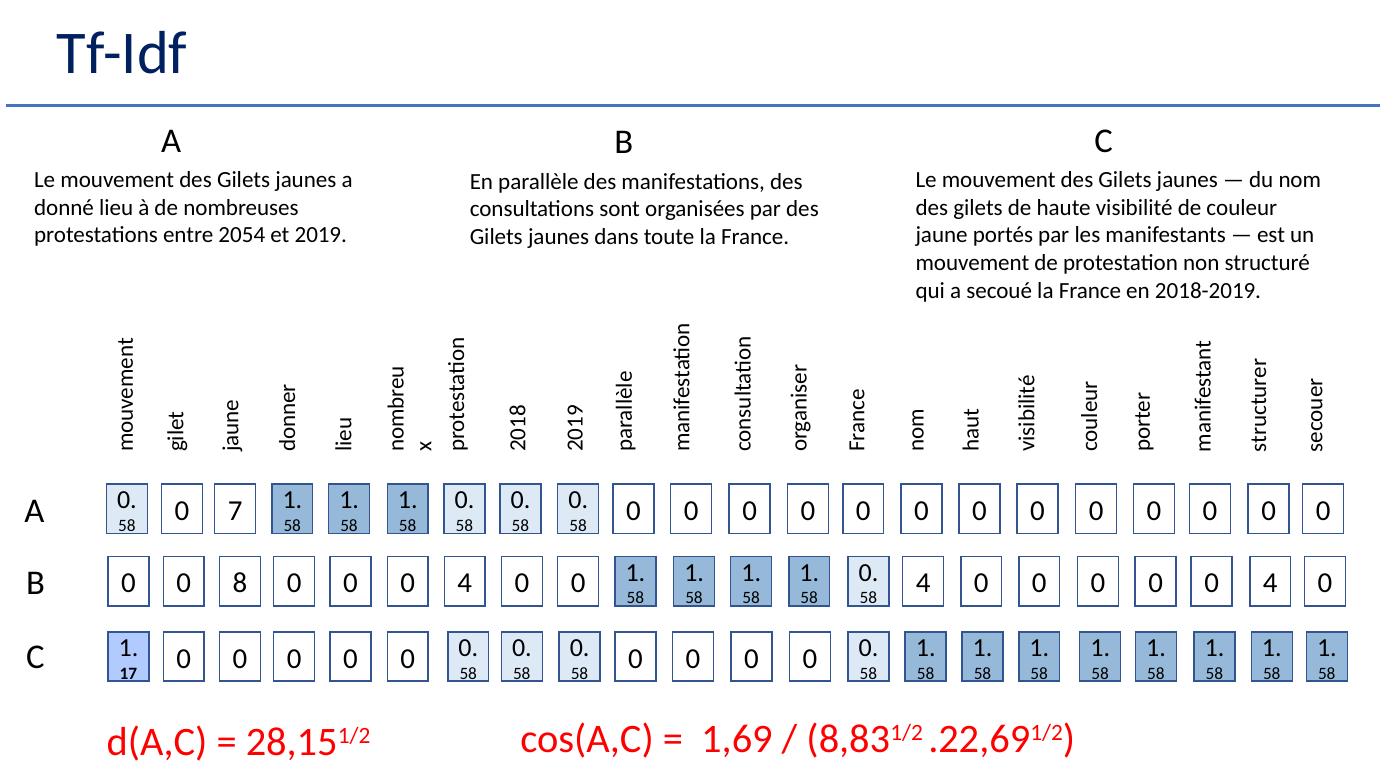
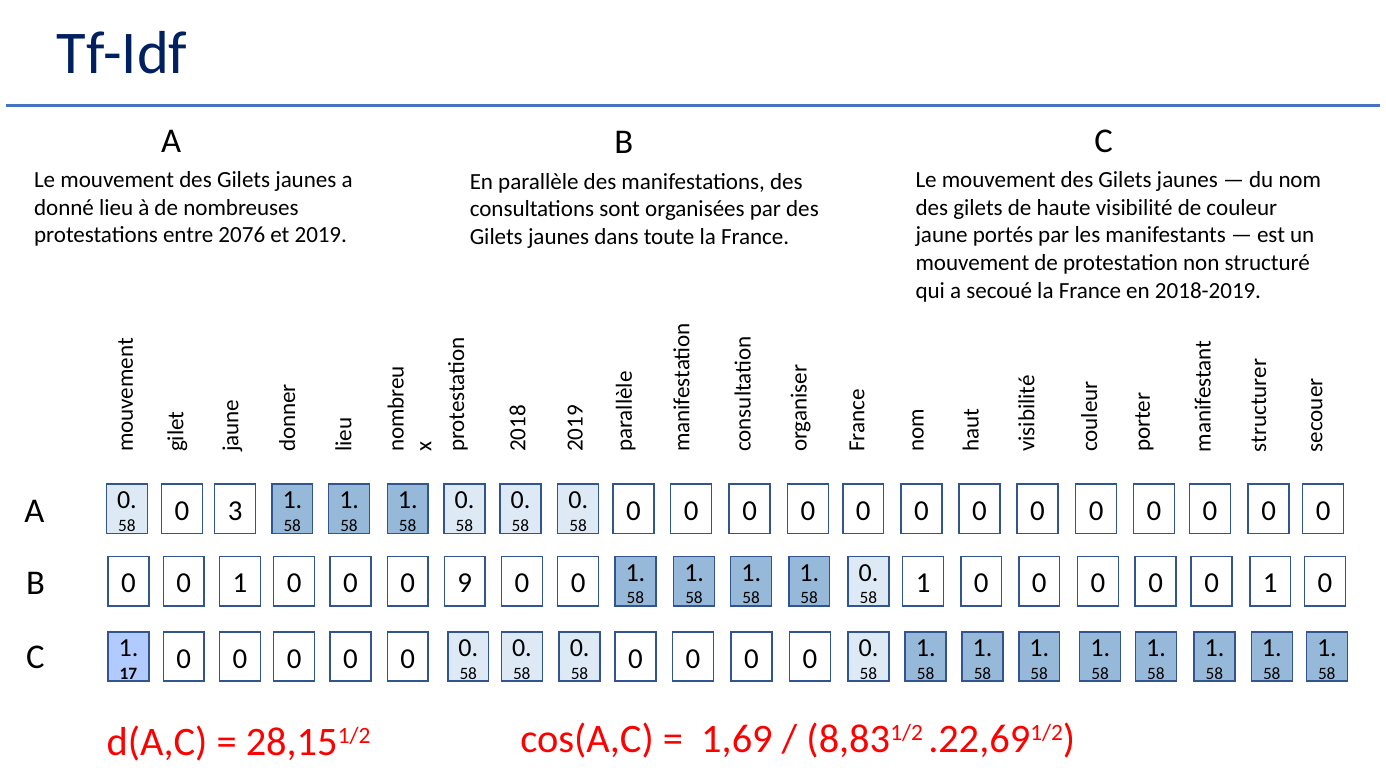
2054: 2054 -> 2076 (242, 235)
7: 7 -> 3 (235, 510)
8: 8 -> 1 (240, 583)
4: 4 -> 9 (465, 583)
4: 4 -> 1 (923, 583)
4: 4 -> 1 (1270, 583)
